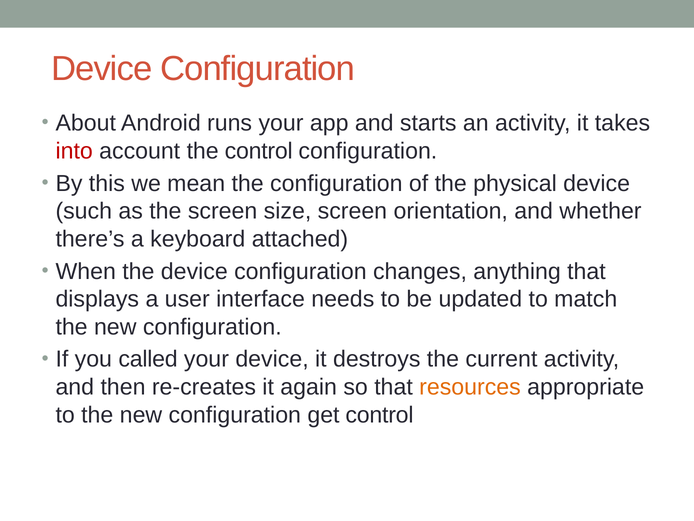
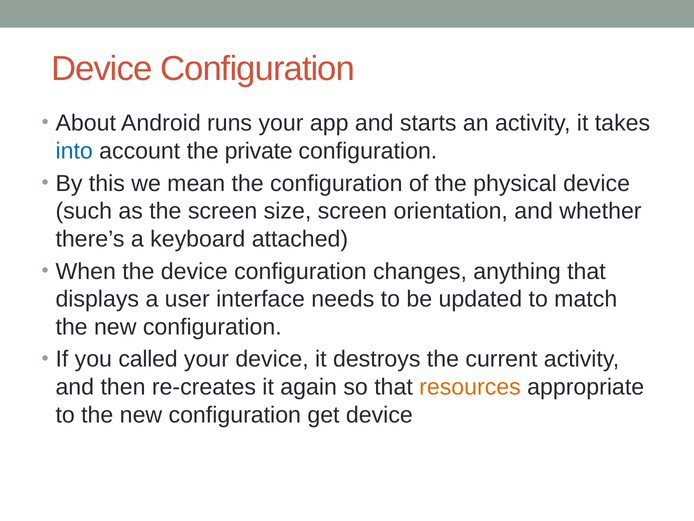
into colour: red -> blue (74, 151)
the control: control -> private (259, 151)
get control: control -> device (379, 415)
